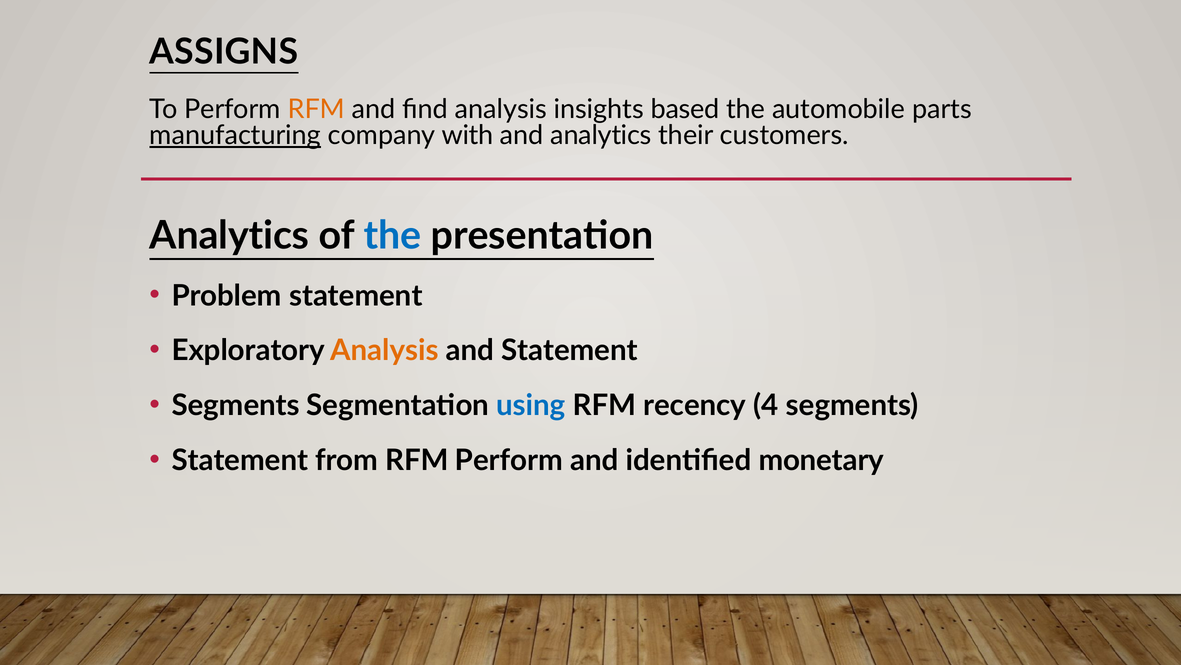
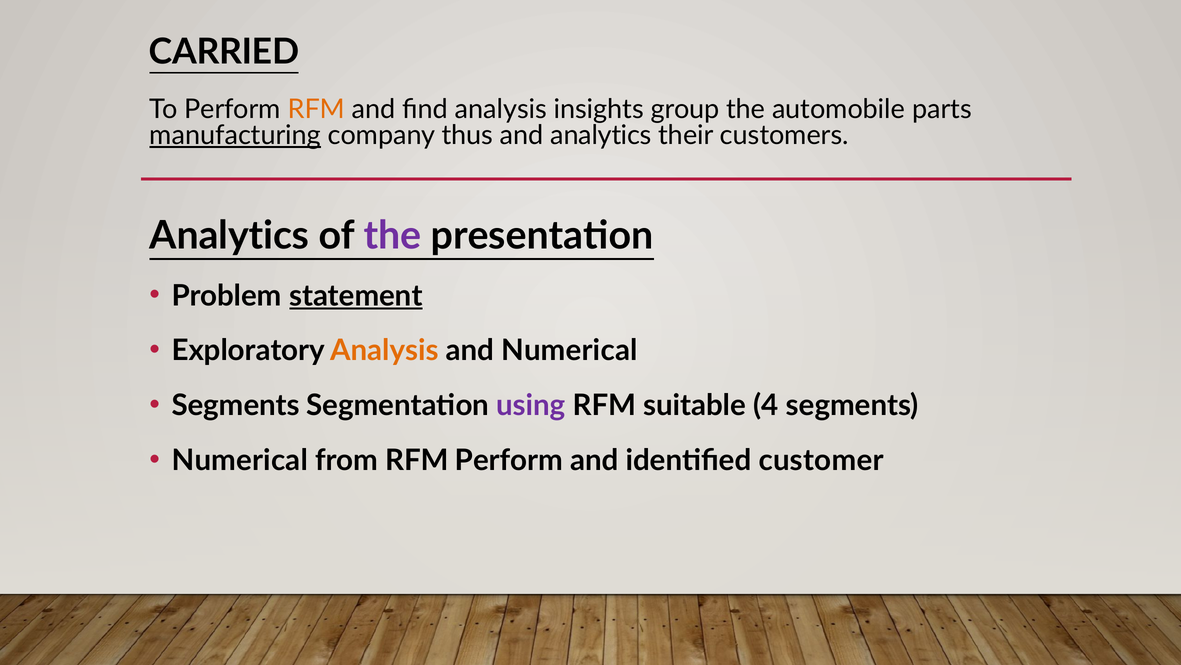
ASSIGNS: ASSIGNS -> CARRIED (224, 52)
based: based -> group (685, 109)
with: with -> thus (467, 135)
the colour: blue -> purple (393, 236)
statement underline: none -> present (356, 296)
and Statement: Statement -> Numerical (569, 350)
using colour: blue -> purple (531, 405)
recency: recency -> suitable (695, 405)
Statement: Statement -> Numerical (240, 460)
monetary: monetary -> customer (821, 460)
